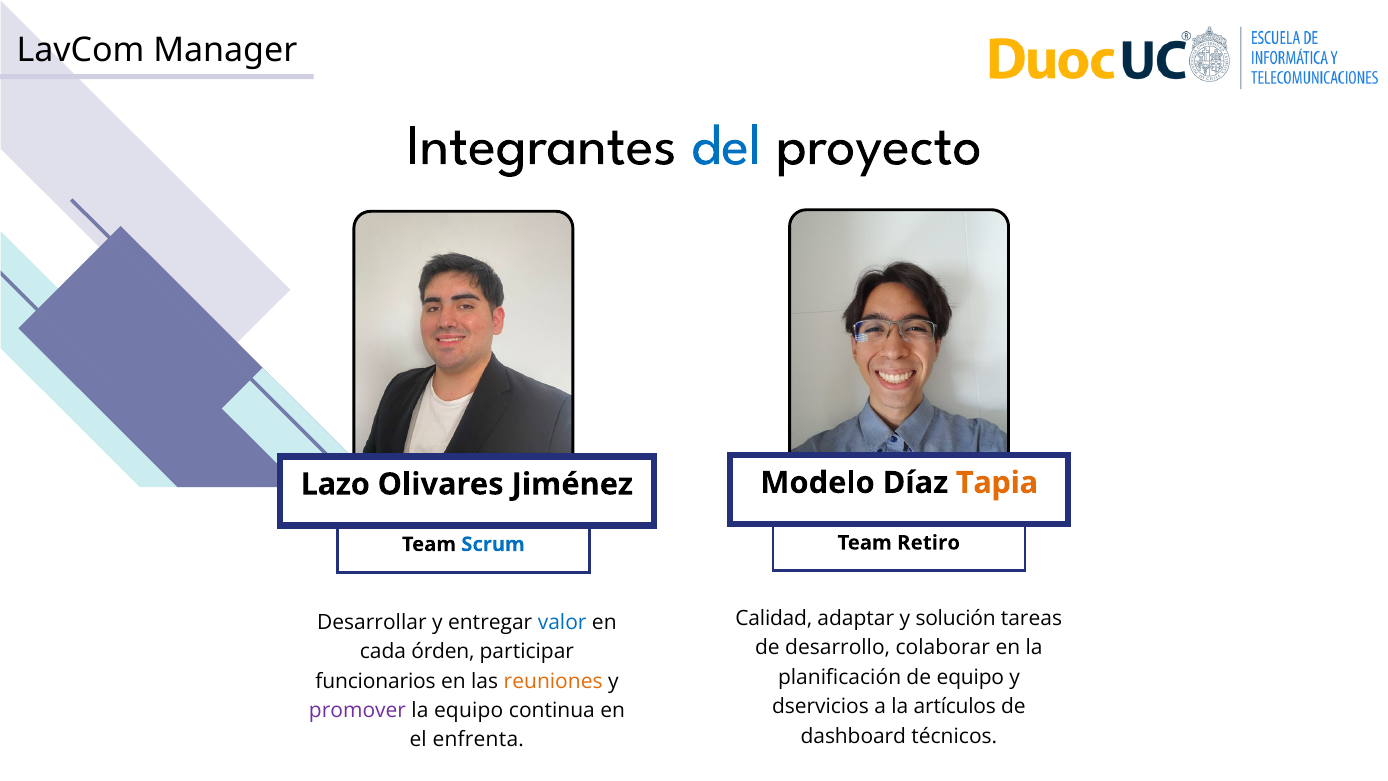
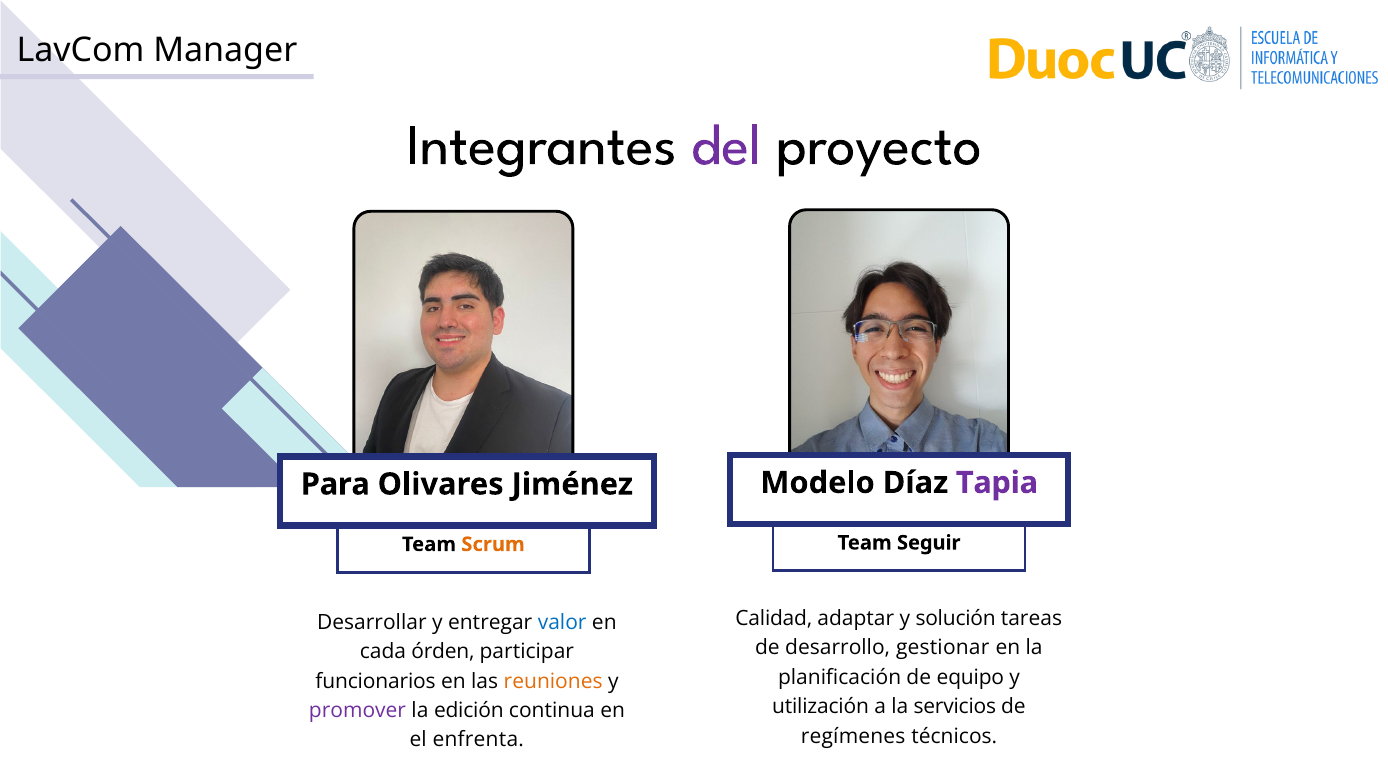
del colour: blue -> purple (726, 145)
Lazo: Lazo -> Para (335, 484)
Tapia colour: orange -> purple (997, 483)
Retiro: Retiro -> Seguir (929, 543)
Scrum colour: blue -> orange (493, 544)
colaborar: colaborar -> gestionar (943, 648)
dservicios: dservicios -> utilización (821, 707)
artículos: artículos -> servicios (955, 707)
la equipo: equipo -> edición (469, 710)
dashboard: dashboard -> regímenes (853, 736)
